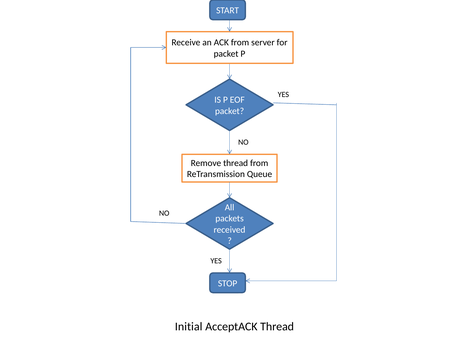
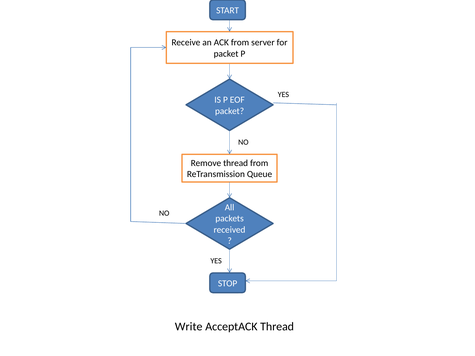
Initial: Initial -> Write (189, 327)
